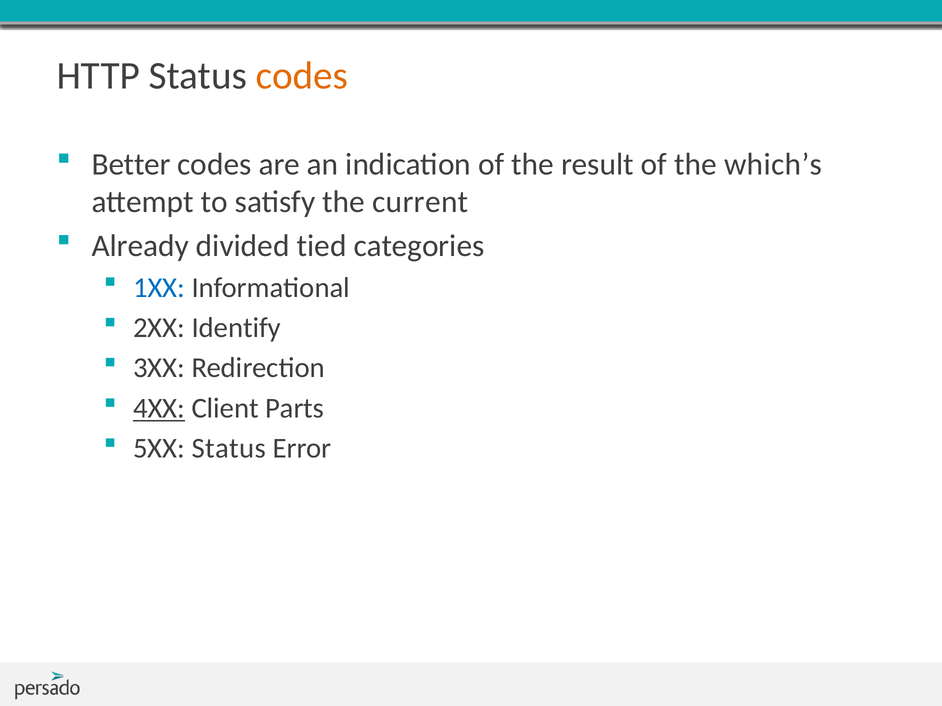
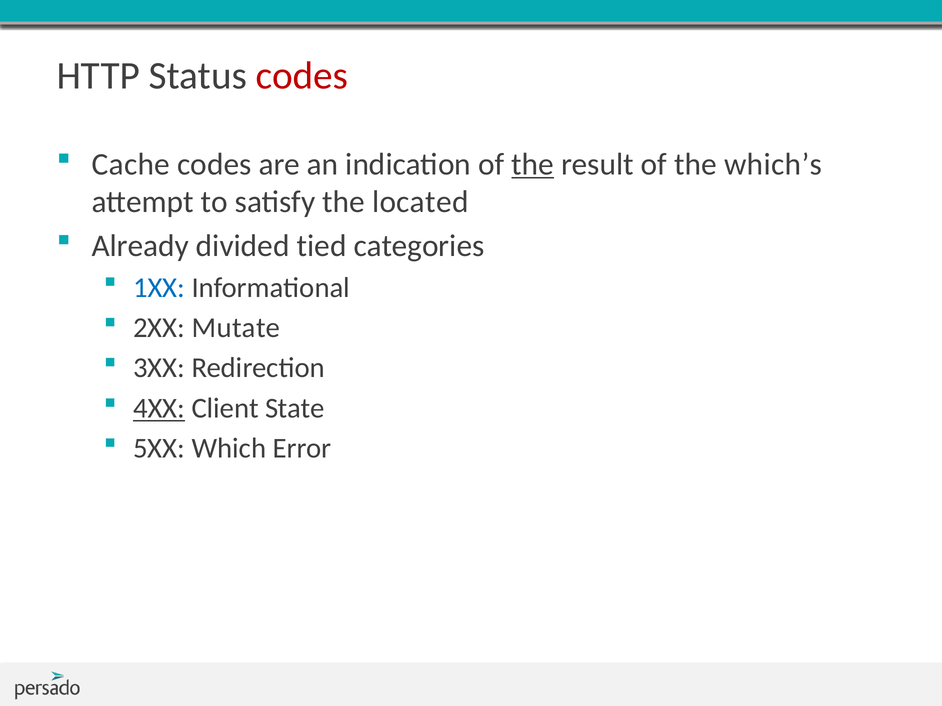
codes colour: orange -> red (302, 76)
Better: Better -> Cache (131, 164)
the underline: none -> present (533, 164)
current: current -> located (420, 202)
Identify: Identify -> Mutate (236, 328)
Parts: Parts -> State (295, 409)
5XX Status: Status -> Which (229, 449)
